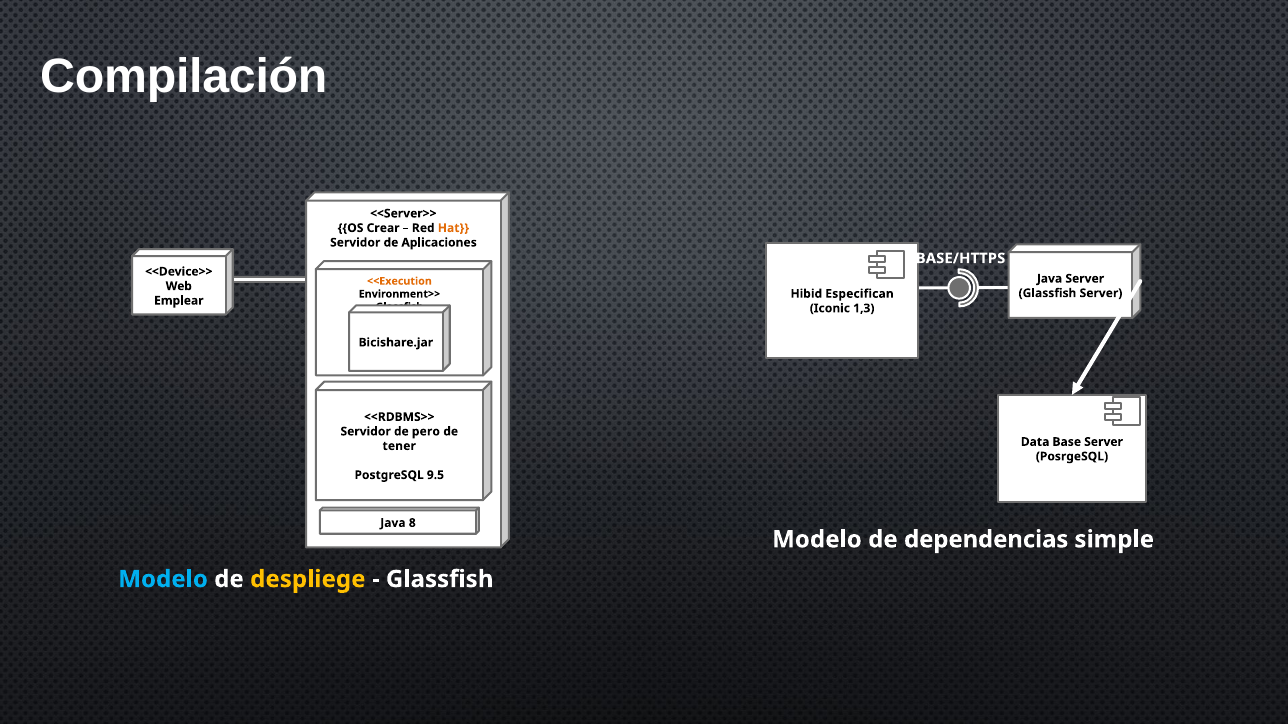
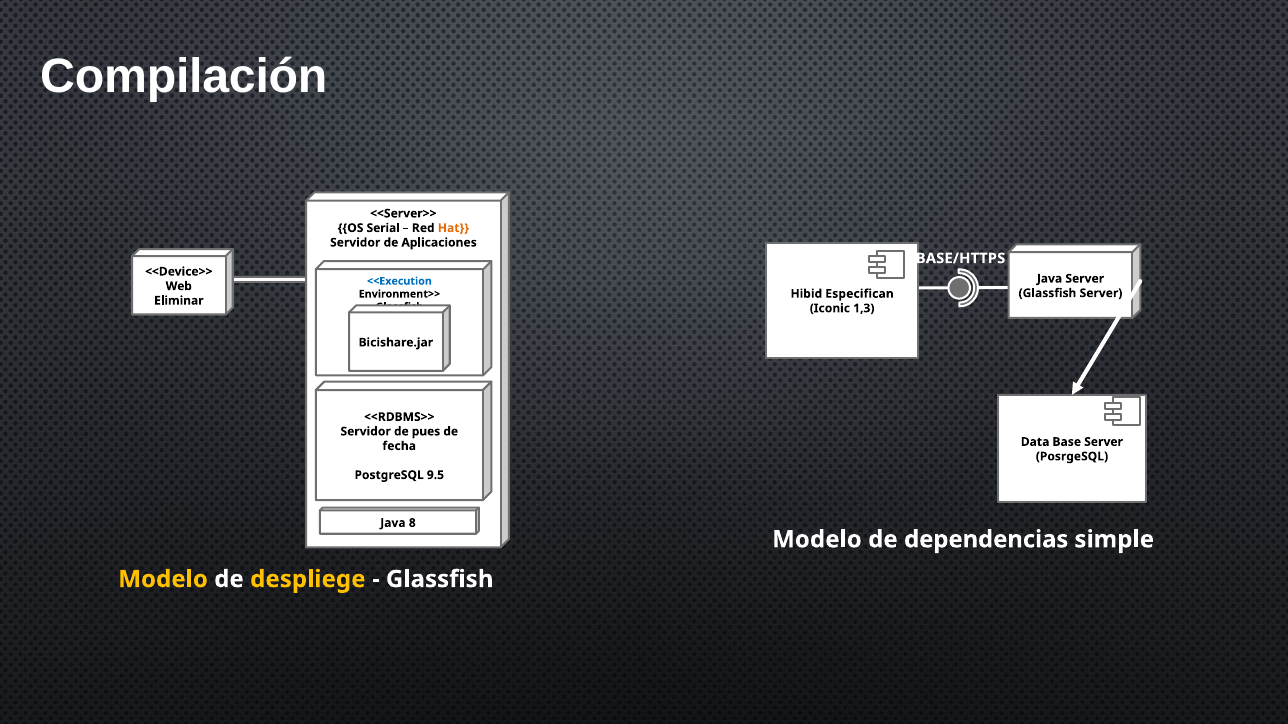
Crear: Crear -> Serial (383, 228)
<<Execution colour: orange -> blue (399, 281)
Emplear: Emplear -> Eliminar (179, 301)
pero: pero -> pues (426, 432)
tener: tener -> fecha (399, 446)
Modelo colour: light blue -> yellow (163, 580)
